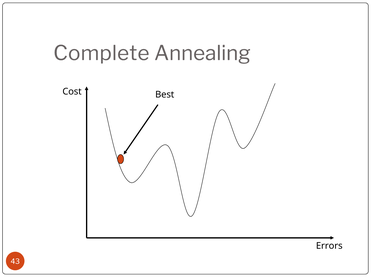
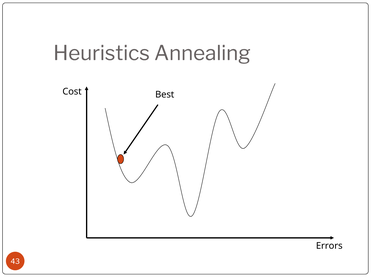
Complete: Complete -> Heuristics (101, 53)
